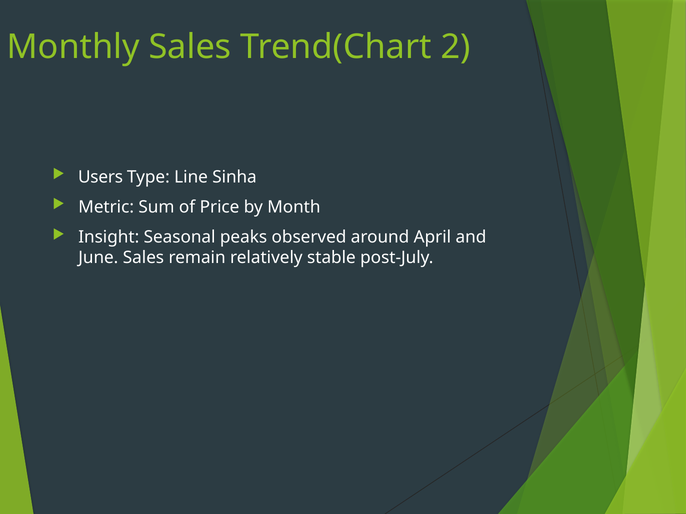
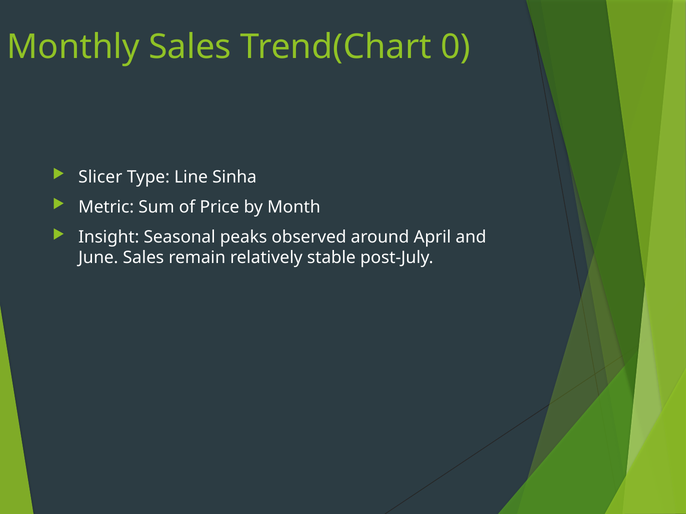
2: 2 -> 0 (456, 47)
Users: Users -> Slicer (100, 177)
